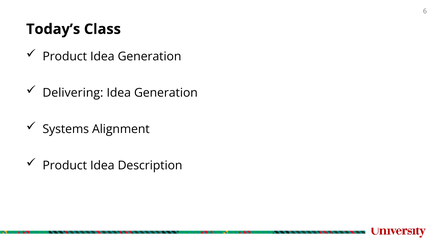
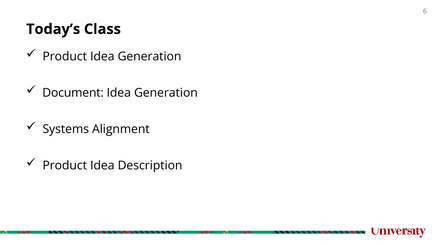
Delivering: Delivering -> Document (73, 93)
